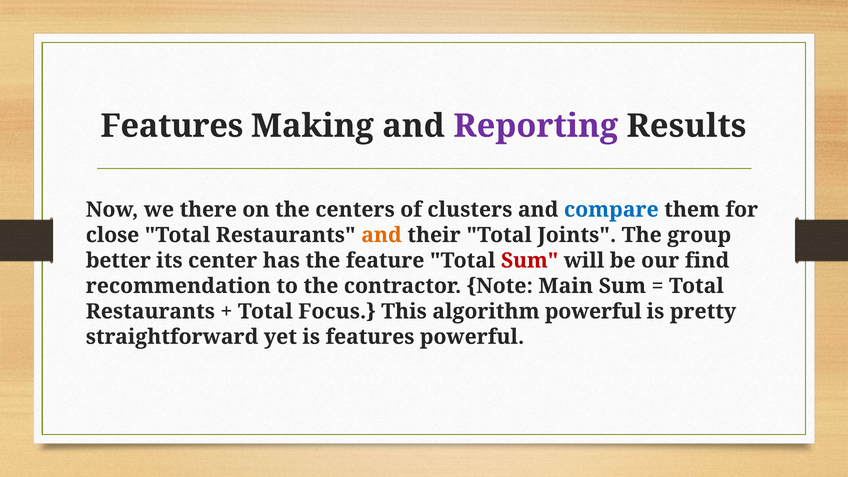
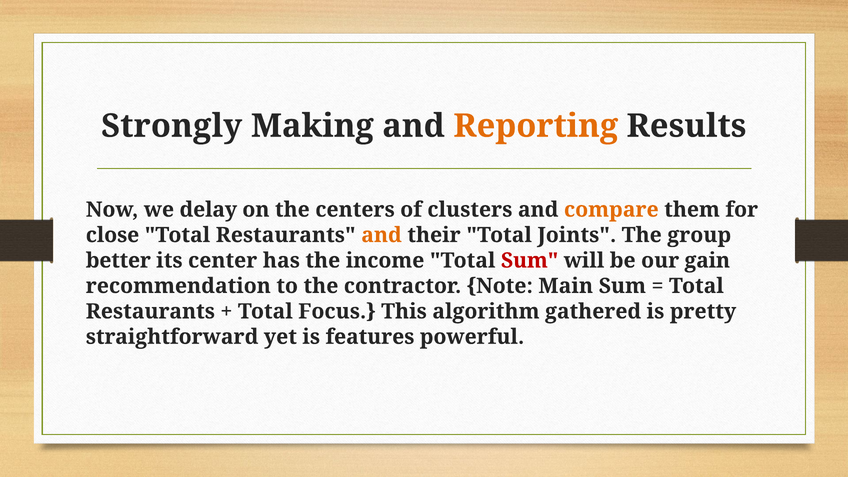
Features: Features -> Strongly (172, 126)
Reporting colour: purple -> orange (536, 126)
there: there -> delay (208, 210)
compare colour: blue -> orange (611, 210)
feature: feature -> income (385, 261)
find: find -> gain (707, 261)
algorithm powerful: powerful -> gathered (593, 311)
